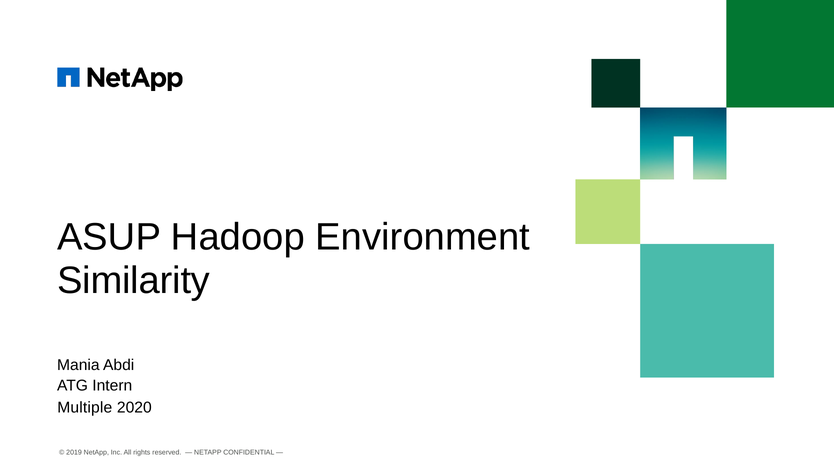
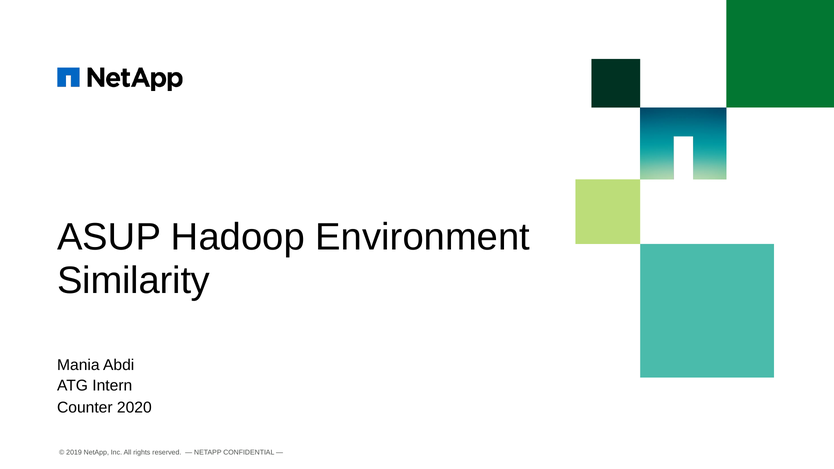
Multiple: Multiple -> Counter (85, 408)
